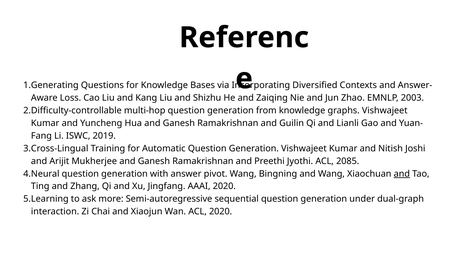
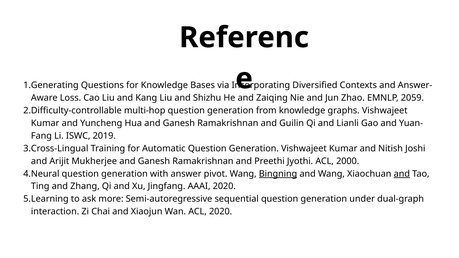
2003: 2003 -> 2059 (412, 98)
2085: 2085 -> 2000 (348, 161)
Bingning underline: none -> present (278, 174)
